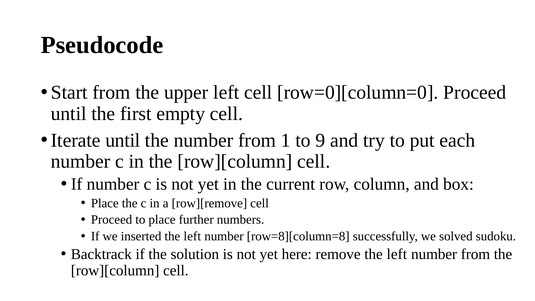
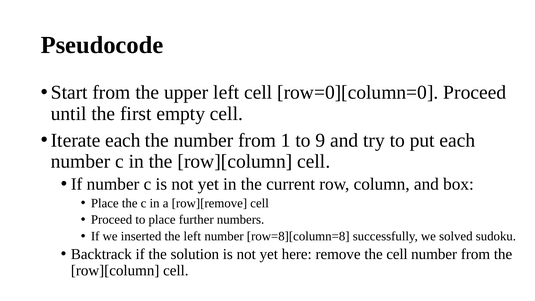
Iterate until: until -> each (123, 140)
remove the left: left -> cell (397, 254)
